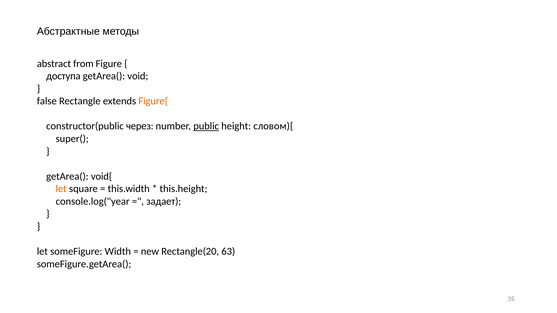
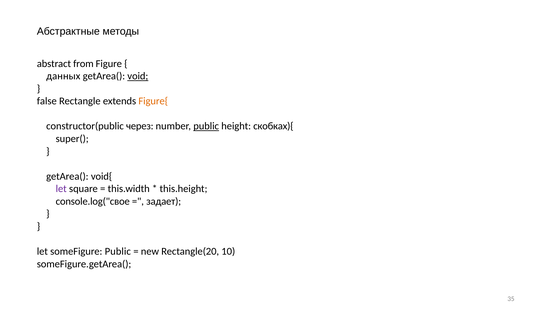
доступа: доступа -> данных (63, 76)
void underline: none -> present (138, 76)
словом){: словом){ -> скобках){ (273, 126)
let colour: orange -> purple (61, 189)
console.log("year: console.log("year -> console.log("свое (93, 202)
someFigure Width: Width -> Public (118, 252)
63: 63 -> 10 (228, 252)
